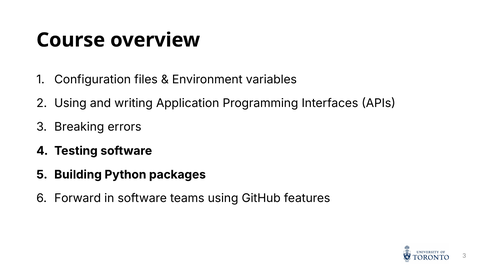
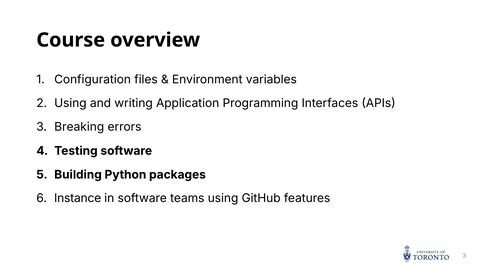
Forward: Forward -> Instance (78, 199)
